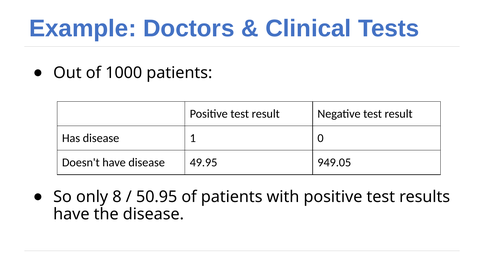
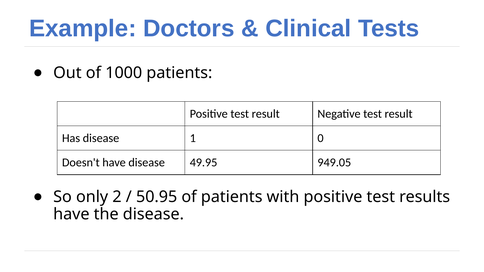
8: 8 -> 2 (117, 197)
